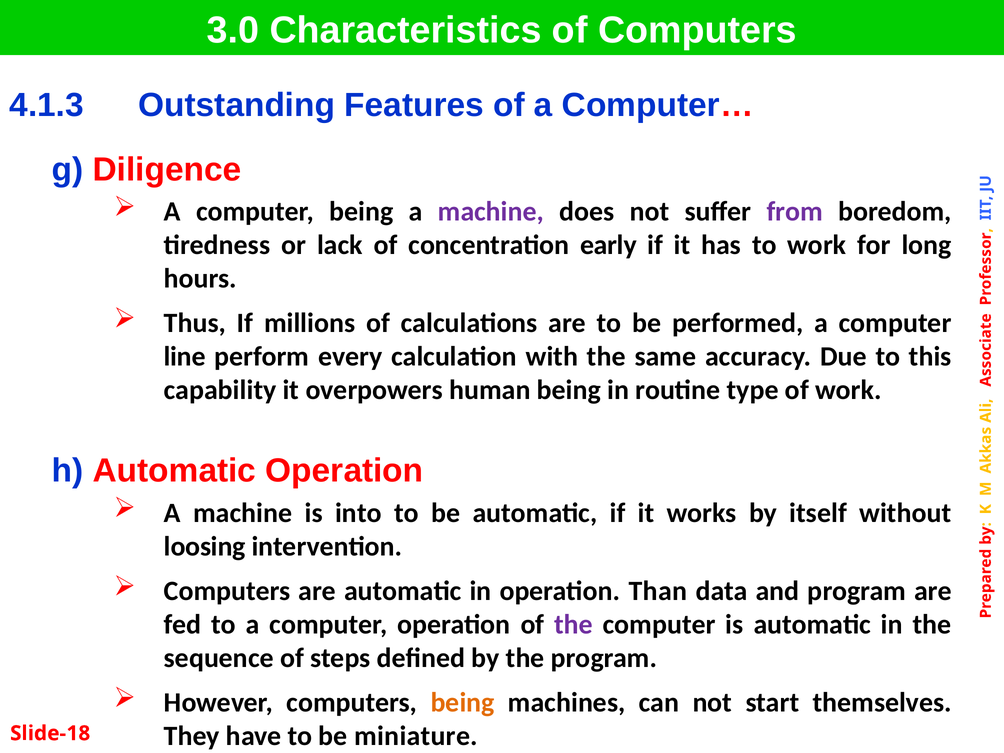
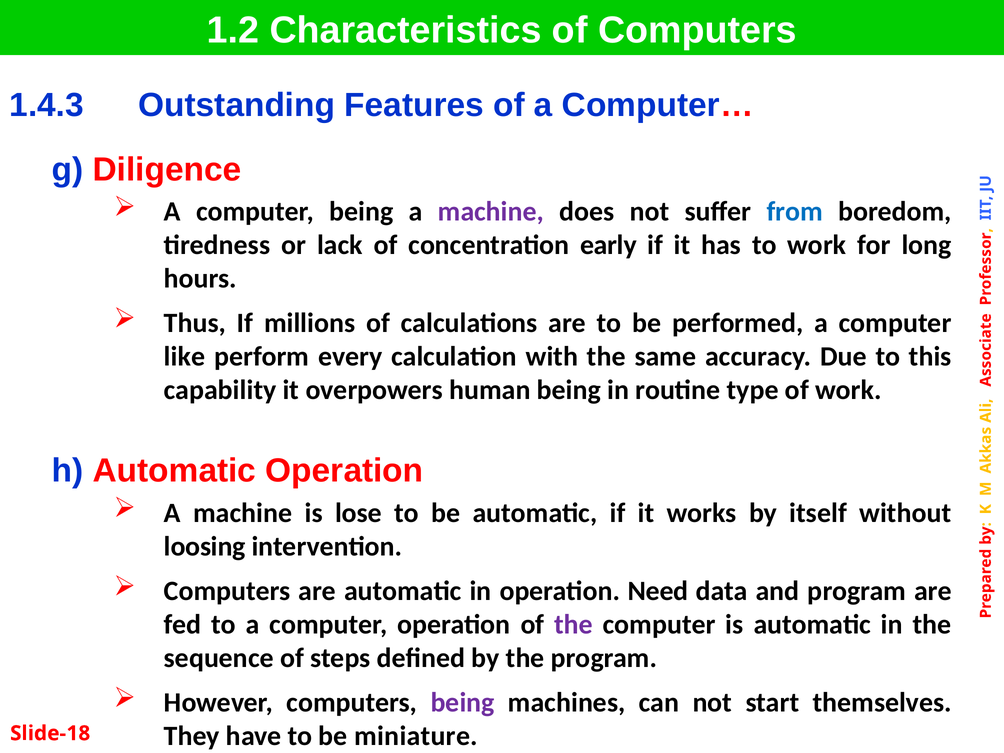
3.0: 3.0 -> 1.2 (233, 30)
4.1.3: 4.1.3 -> 1.4.3 (47, 105)
from colour: purple -> blue (795, 212)
line: line -> like (185, 357)
into: into -> lose (358, 513)
Than: Than -> Need (658, 591)
being colour: orange -> purple (463, 703)
